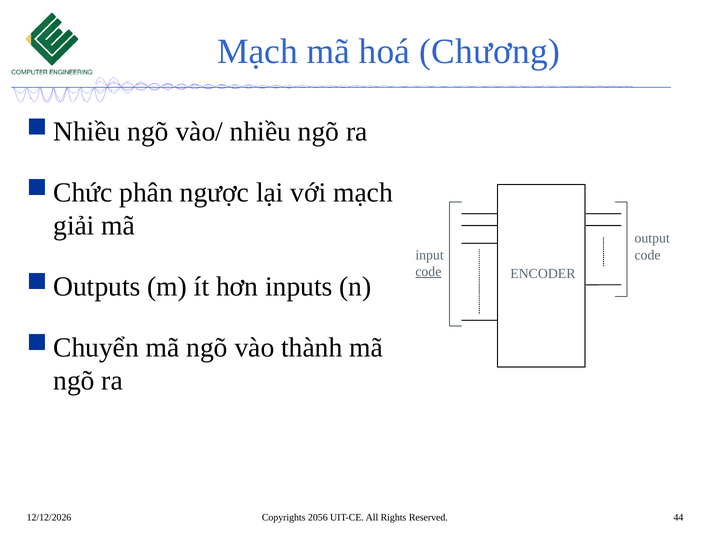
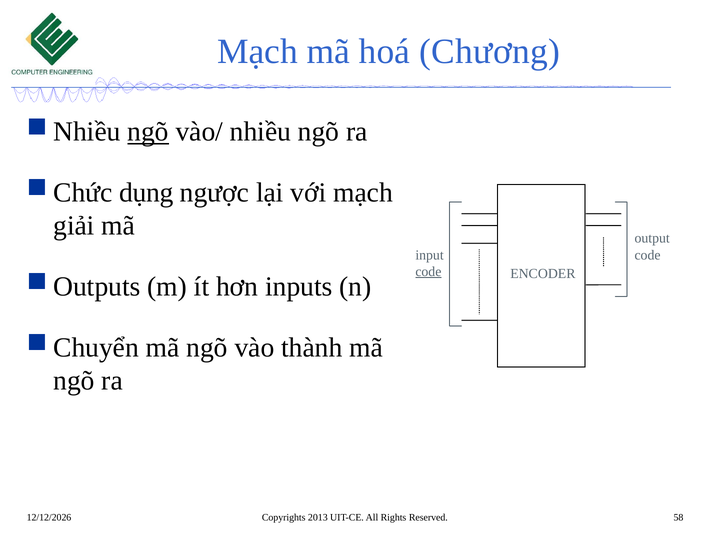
ngõ underline: none -> present (148, 132)
phân: phân -> dụng (146, 193)
2056: 2056 -> 2013 (318, 517)
44: 44 -> 58 (678, 517)
